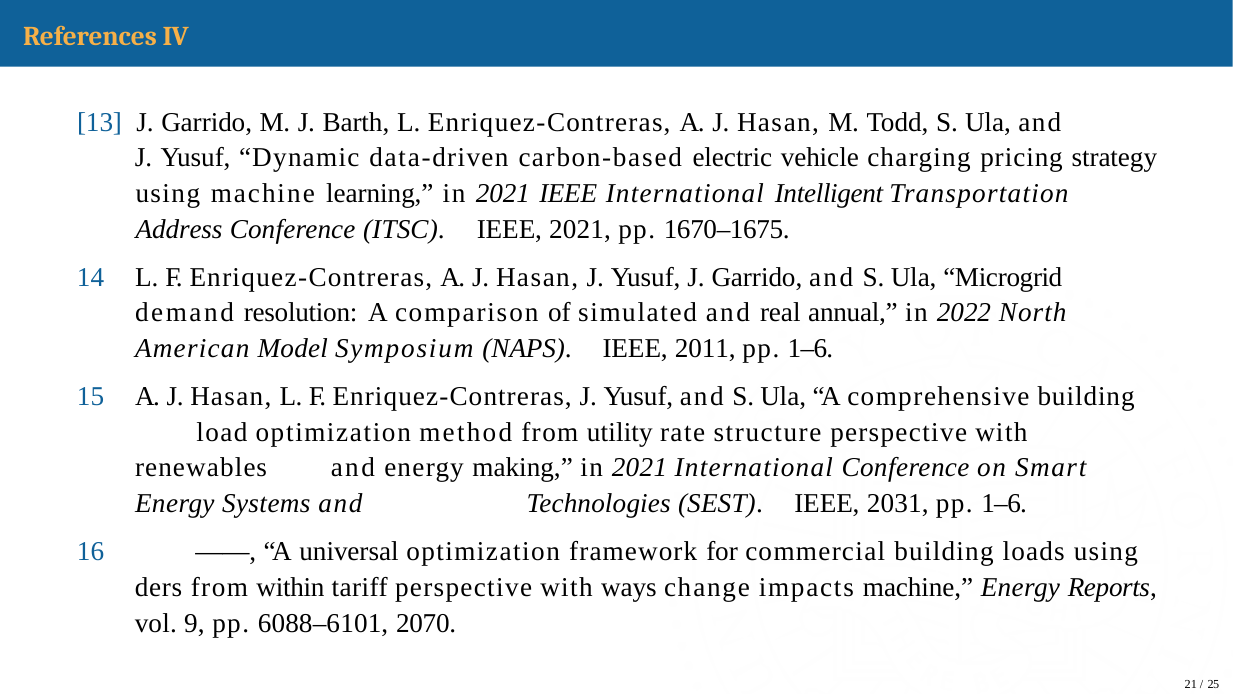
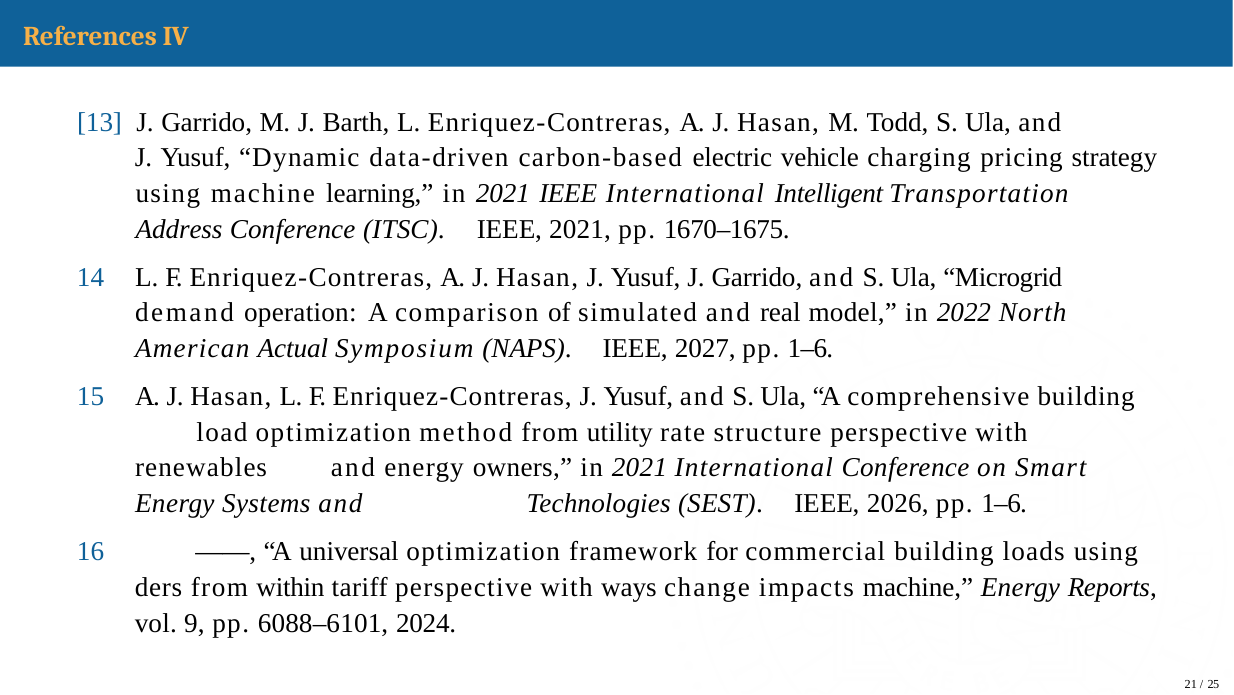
resolution: resolution -> operation (300, 313)
annual: annual -> model (853, 313)
Model: Model -> Actual (293, 348)
2011: 2011 -> 2027 (705, 348)
making: making -> owners (523, 468)
2031: 2031 -> 2026 (898, 503)
2070: 2070 -> 2024 (426, 623)
